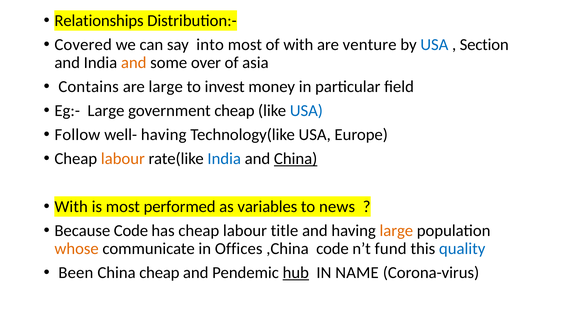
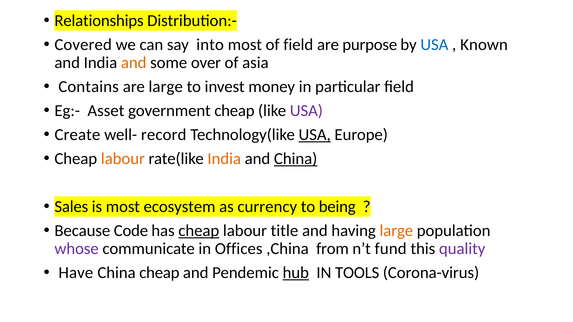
of with: with -> field (298, 45)
venture: venture -> purpose (370, 45)
Section: Section -> Known (484, 45)
Eg:- Large: Large -> Asset (106, 111)
USA colour: blue -> purple (306, 111)
Follow: Follow -> Create (77, 135)
well- having: having -> record (164, 135)
USA underline: none -> present (315, 135)
India colour: blue -> orange (224, 159)
With: With -> Sales (71, 207)
performed: performed -> ecosystem (180, 207)
variables: variables -> currency (267, 207)
news: news -> being (337, 207)
cheap underline: none -> present (199, 231)
whose colour: orange -> purple (77, 249)
,China code: code -> from (332, 249)
quality colour: blue -> purple (462, 249)
Been: Been -> Have (76, 273)
NAME: NAME -> TOOLS (357, 273)
